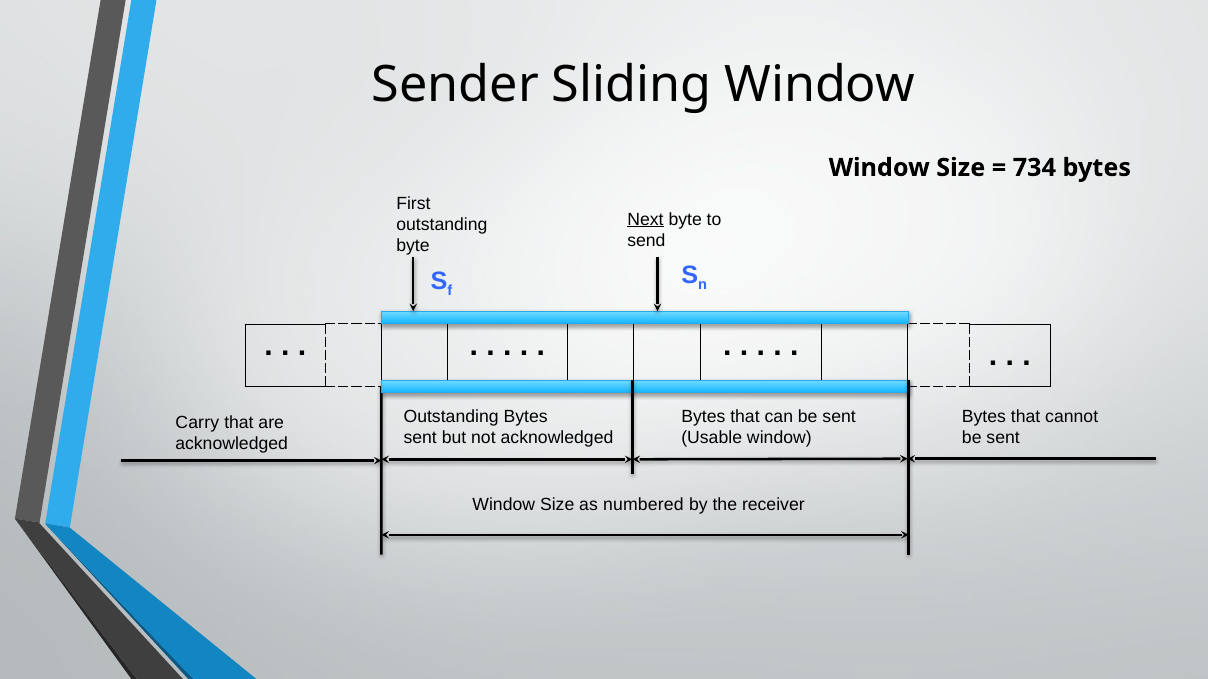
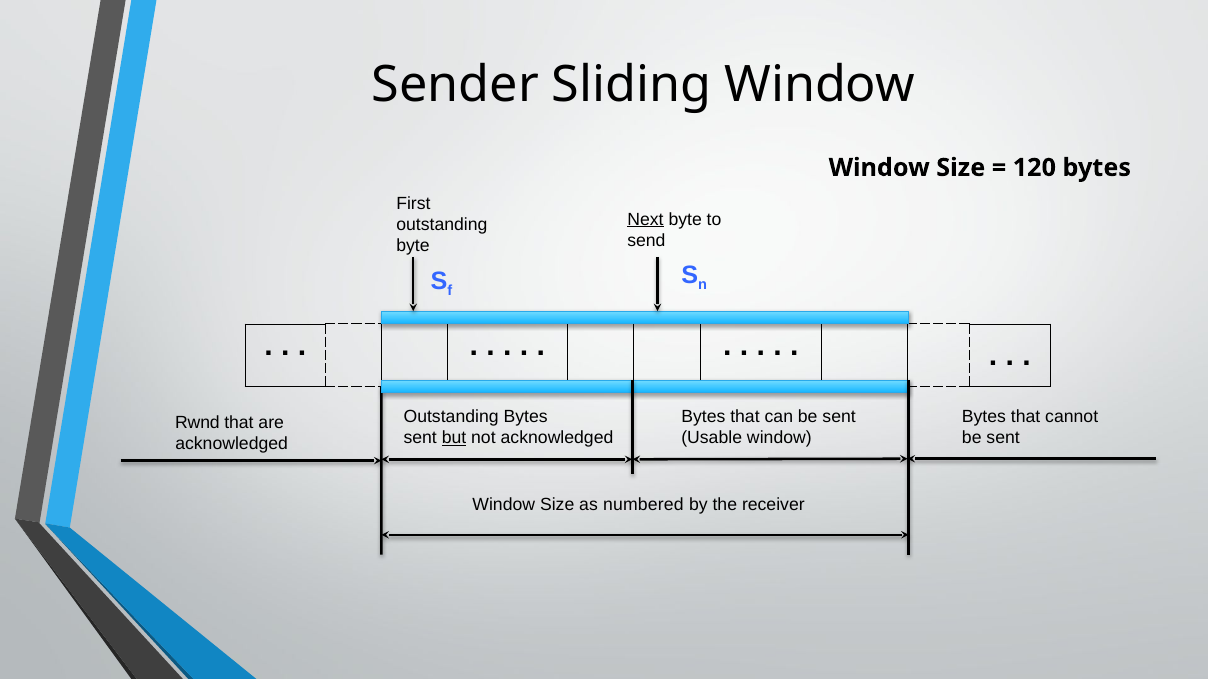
734: 734 -> 120 (1034, 168)
Carry: Carry -> Rwnd (197, 423)
but underline: none -> present (454, 438)
